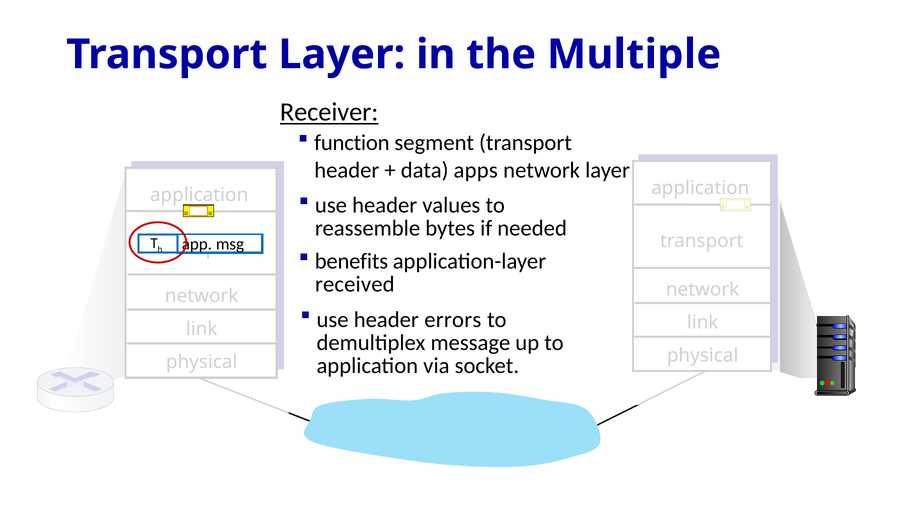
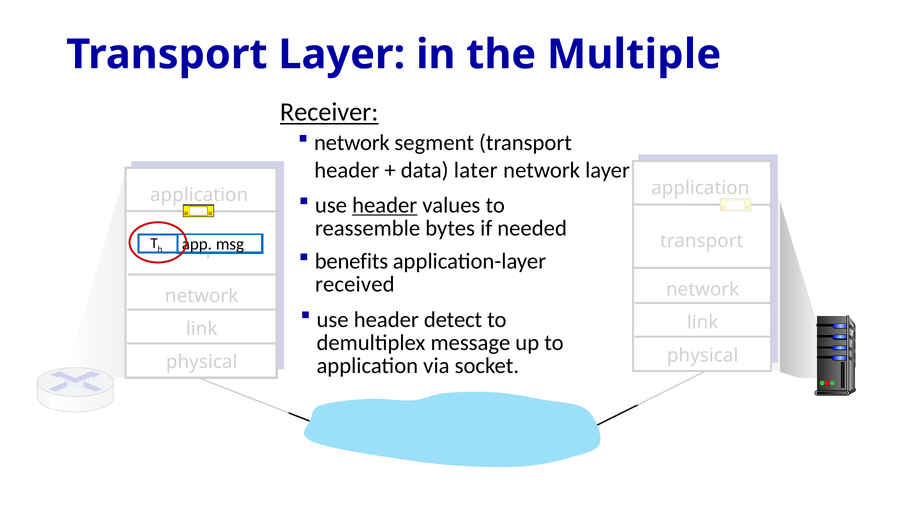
function: function -> network (352, 143)
apps: apps -> later (476, 170)
header underline: none -> present (385, 205)
errors: errors -> detect (453, 320)
